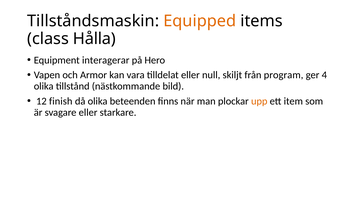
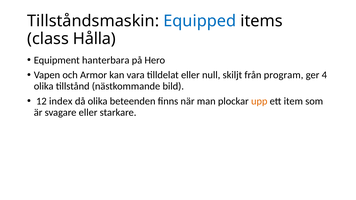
Equipped colour: orange -> blue (200, 21)
interagerar: interagerar -> hanterbara (106, 60)
finish: finish -> index (61, 101)
